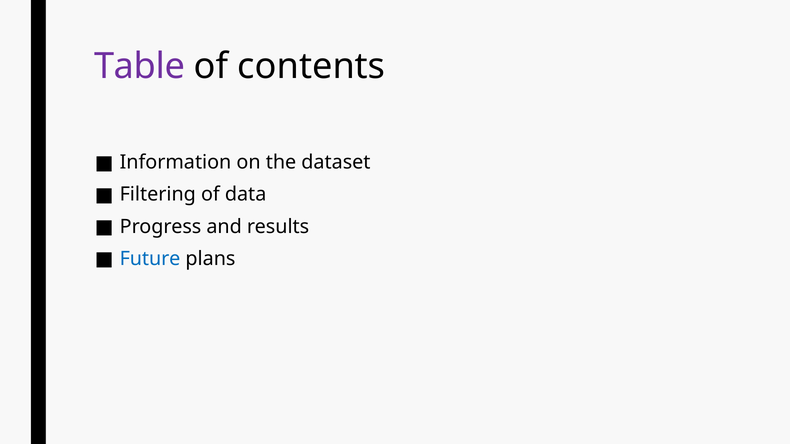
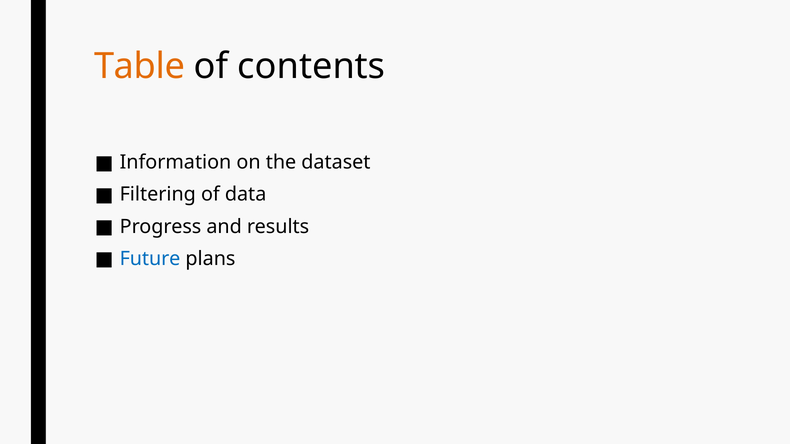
Table colour: purple -> orange (140, 66)
